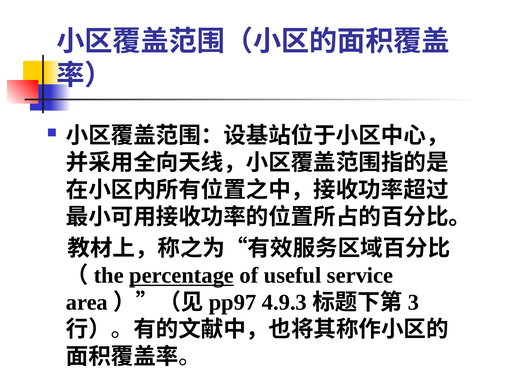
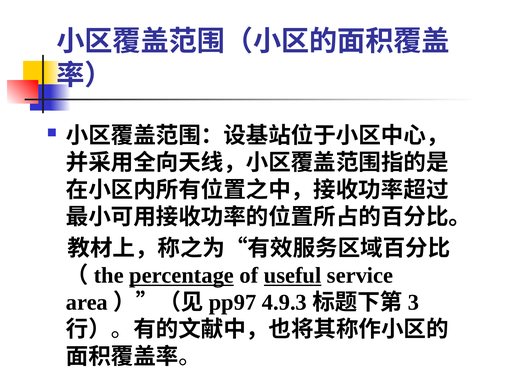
useful underline: none -> present (293, 275)
